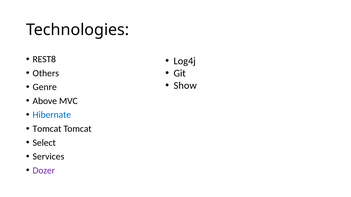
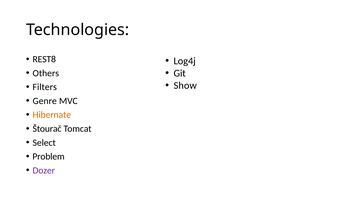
Genre: Genre -> Filters (45, 87)
Above: Above -> Genre (45, 101)
Hibernate colour: blue -> orange (52, 115)
Tomcat: Tomcat -> Štourač (47, 129)
Services: Services -> Problem (49, 157)
